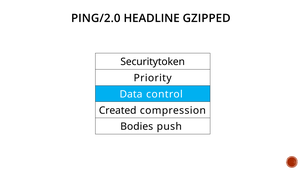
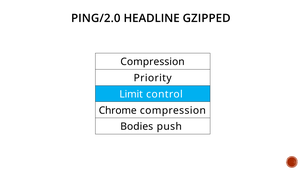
Securitytoken: Securitytoken -> Compression (153, 62)
Data: Data -> Limit (131, 94)
Created: Created -> Chrome (118, 110)
